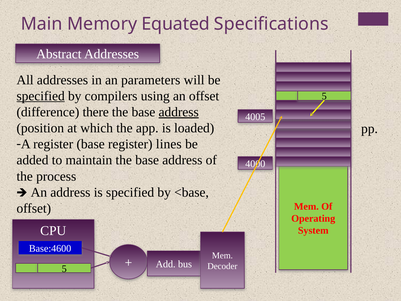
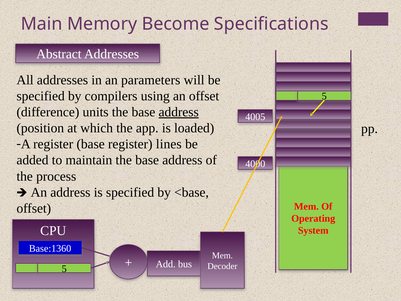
Equated: Equated -> Become (176, 24)
specified underline: present -> none (41, 96)
there: there -> units (96, 112)
Base:4600: Base:4600 -> Base:1360 (50, 248)
